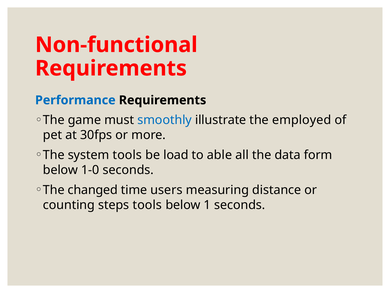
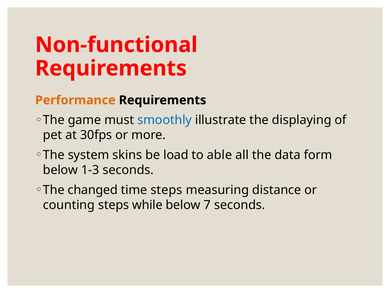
Performance colour: blue -> orange (75, 100)
employed: employed -> displaying (302, 120)
system tools: tools -> skins (127, 155)
1-0: 1-0 -> 1-3 (90, 170)
time users: users -> steps (166, 190)
steps tools: tools -> while (147, 205)
1: 1 -> 7 (207, 205)
